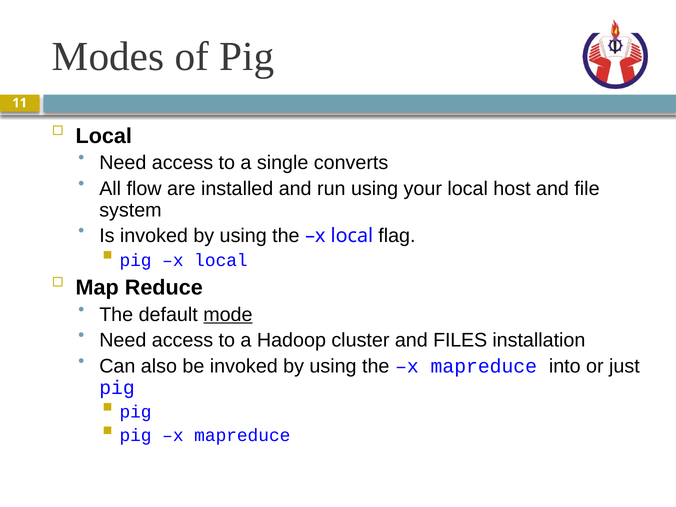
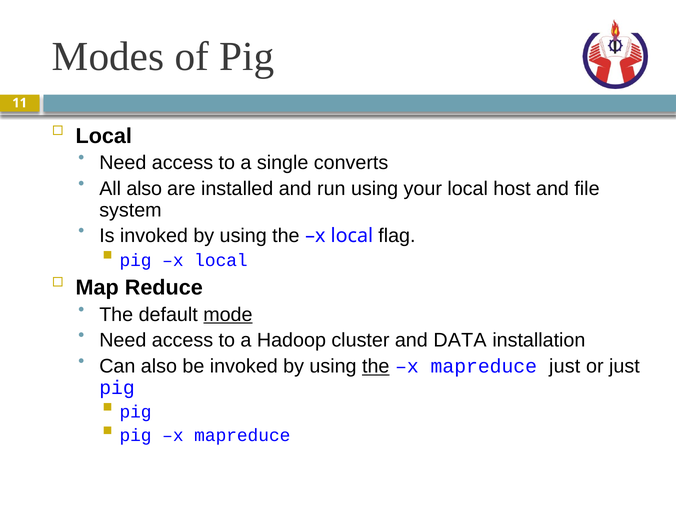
All flow: flow -> also (144, 189)
FILES: FILES -> DATA (460, 340)
the underline: none -> present (376, 366)
mapreduce into: into -> just (565, 366)
